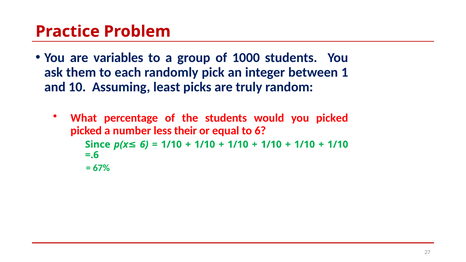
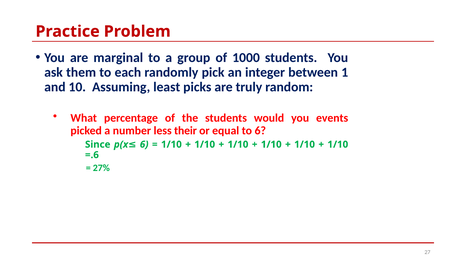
variables: variables -> marginal (118, 58)
you picked: picked -> events (332, 118)
67%: 67% -> 27% (101, 168)
